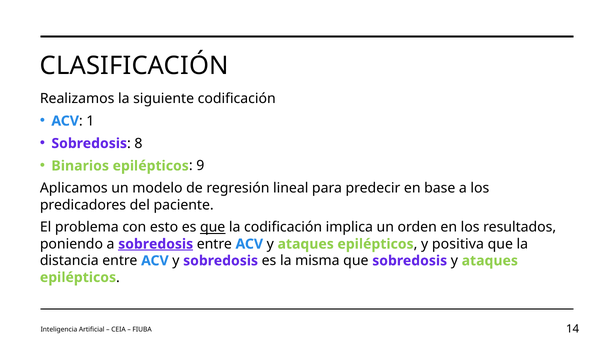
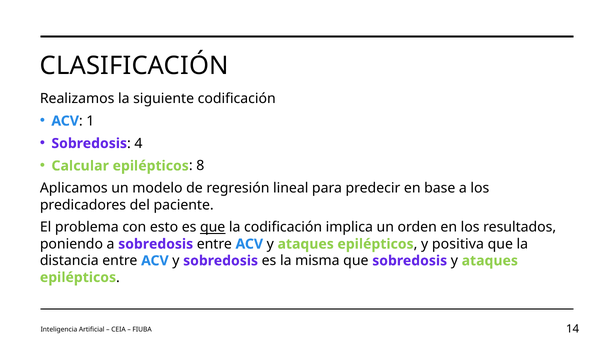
8: 8 -> 4 (138, 144)
Binarios: Binarios -> Calcular (80, 166)
9: 9 -> 8 (200, 166)
sobredosis underline: present -> none (156, 244)
